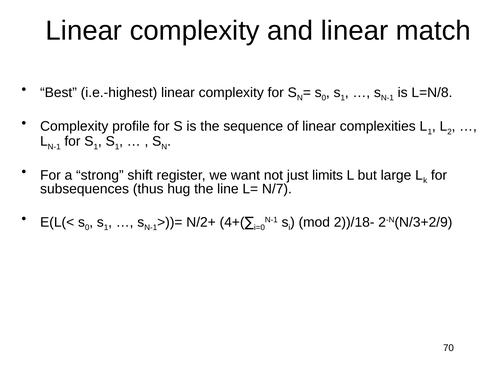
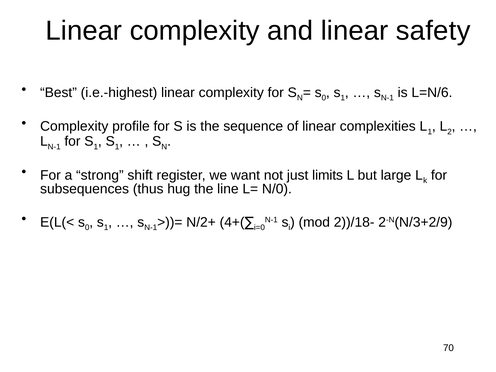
match: match -> safety (433, 31)
L=N/8: L=N/8 -> L=N/6 (432, 93)
N/7: N/7 -> N/0 (277, 189)
